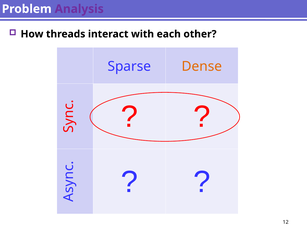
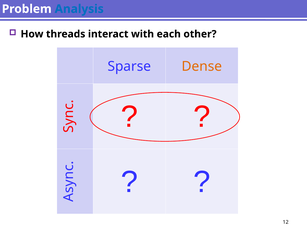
Analysis colour: purple -> blue (79, 9)
